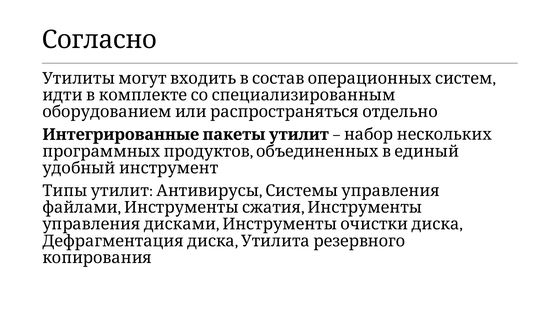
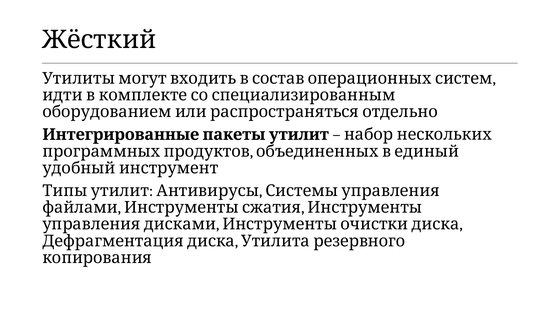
Согласно: Согласно -> Жёсткий (99, 40)
